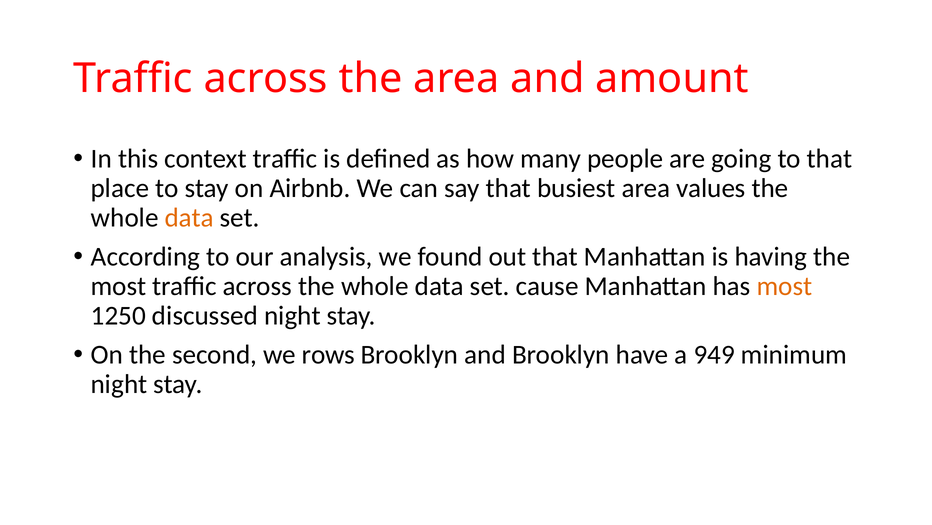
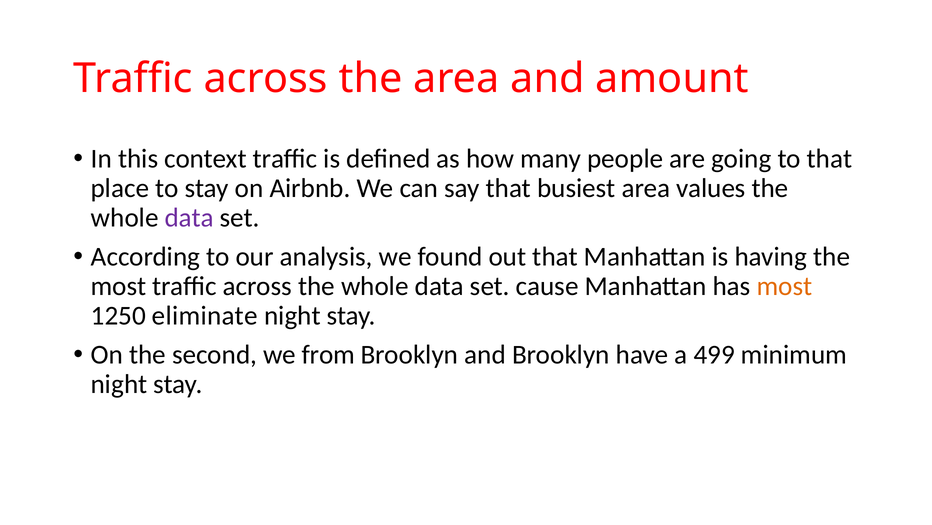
data colour: orange -> purple (189, 217)
discussed: discussed -> eliminate (205, 315)
rows: rows -> from (328, 354)
949: 949 -> 499 (714, 354)
